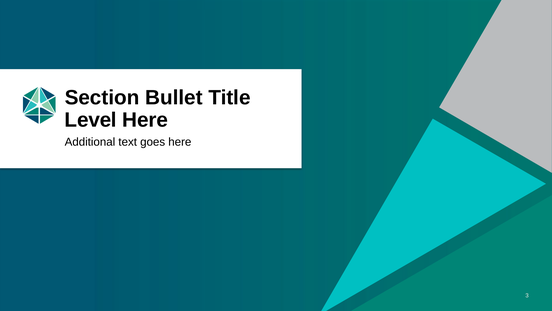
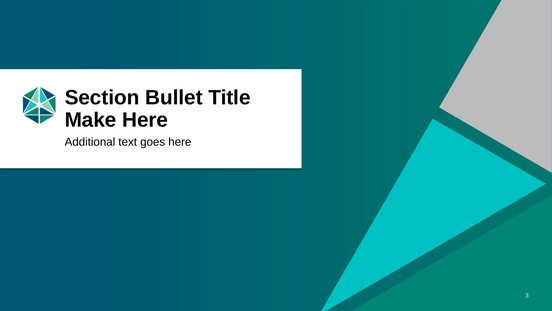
Level: Level -> Make (91, 120)
